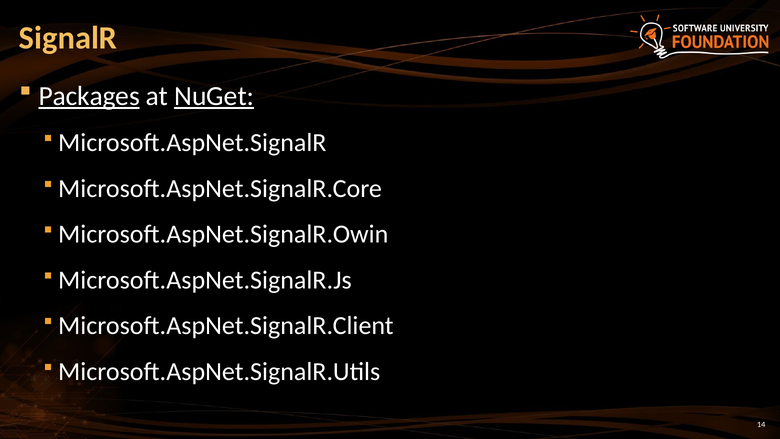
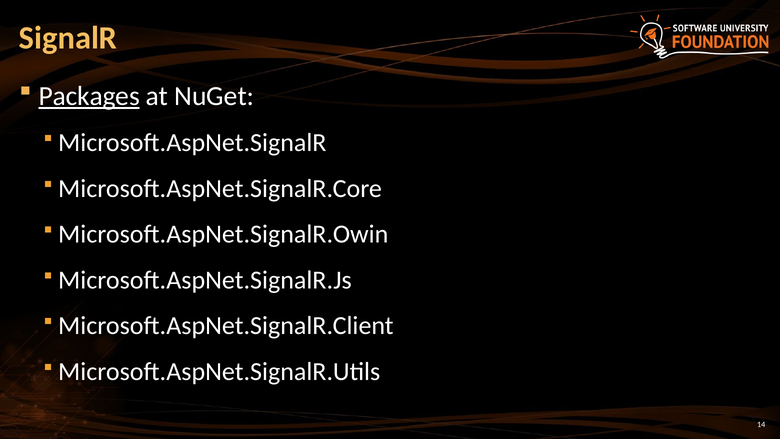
NuGet underline: present -> none (214, 96)
